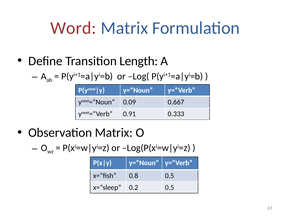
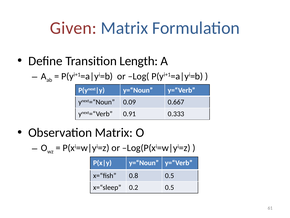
Word: Word -> Given (73, 28)
